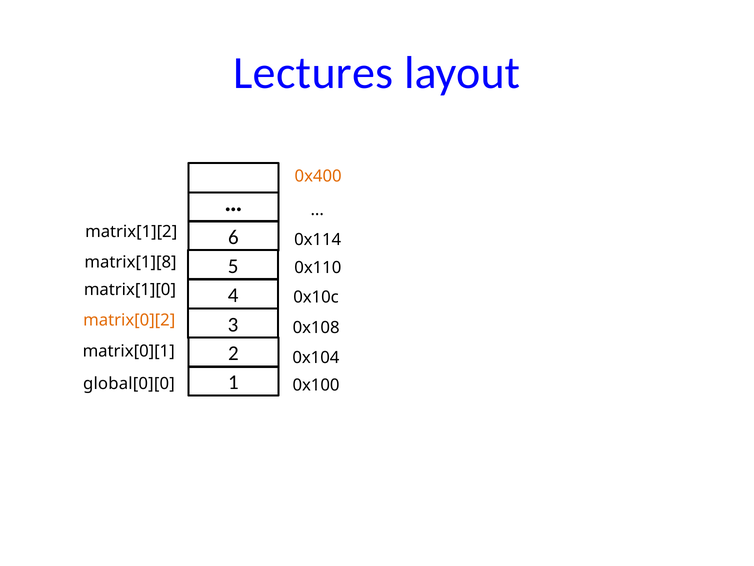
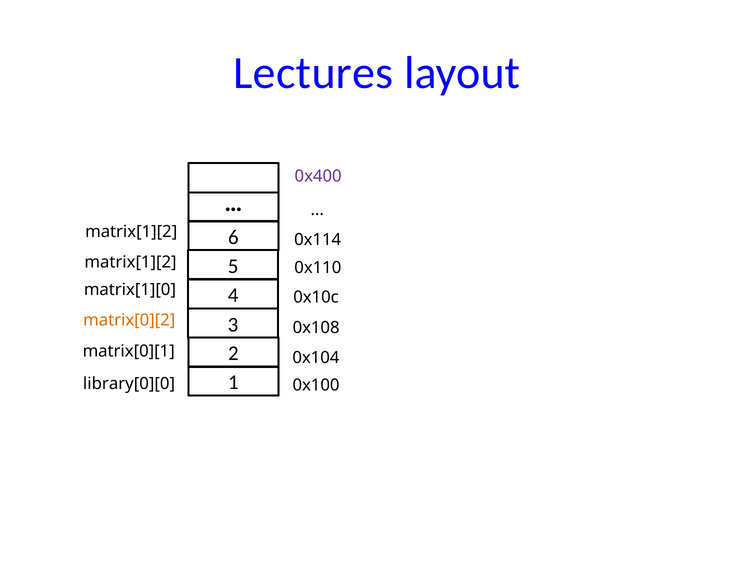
0x400 colour: orange -> purple (318, 176)
matrix[1][8: matrix[1][8 -> matrix[1][2 (131, 262)
global[0][0: global[0][0 -> library[0][0 (129, 383)
